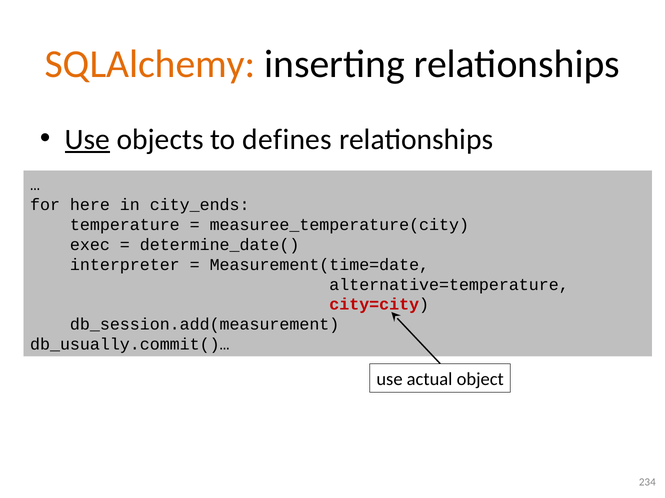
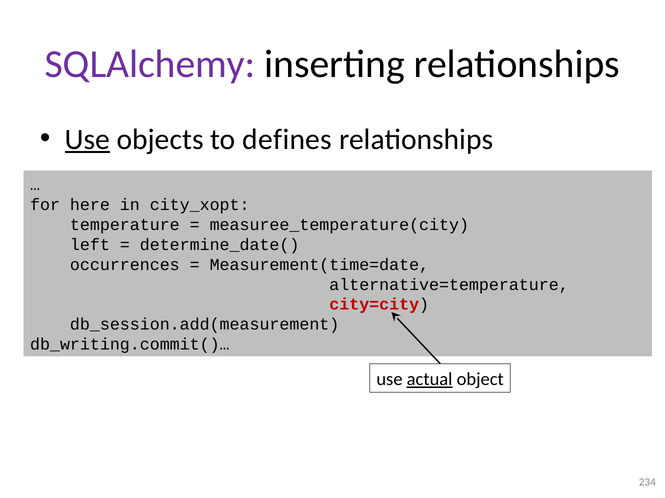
SQLAlchemy colour: orange -> purple (150, 64)
city_ends: city_ends -> city_xopt (200, 205)
exec: exec -> left (90, 245)
interpreter: interpreter -> occurrences (125, 265)
db_usually.commit()…: db_usually.commit()… -> db_writing.commit()… (130, 345)
actual underline: none -> present (430, 380)
